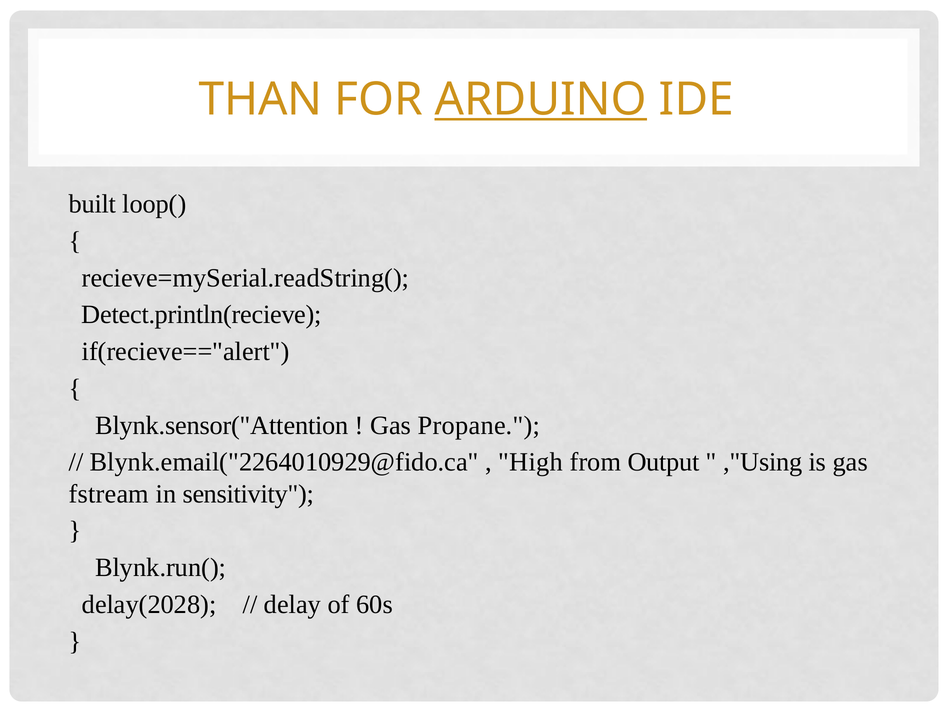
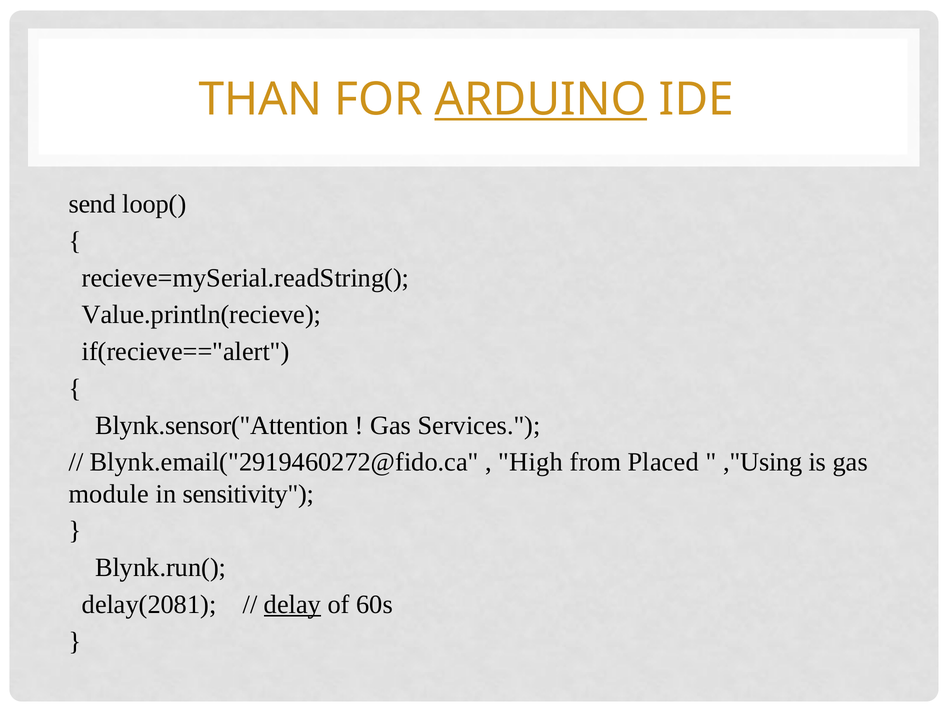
built: built -> send (92, 204)
Detect.println(recieve: Detect.println(recieve -> Value.println(recieve (201, 315)
Propane: Propane -> Services (479, 425)
Blynk.email("2264010929@fido.ca: Blynk.email("2264010929@fido.ca -> Blynk.email("2919460272@fido.ca (284, 462)
Output: Output -> Placed (663, 462)
fstream: fstream -> module (109, 494)
delay(2028: delay(2028 -> delay(2081 (149, 604)
delay underline: none -> present (292, 604)
